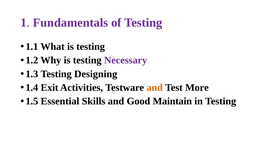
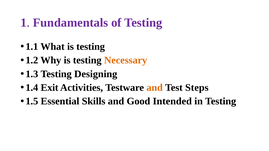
Necessary colour: purple -> orange (126, 60)
More: More -> Steps (197, 88)
Maintain: Maintain -> Intended (172, 101)
